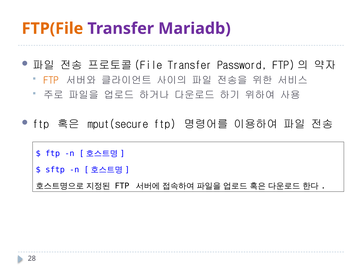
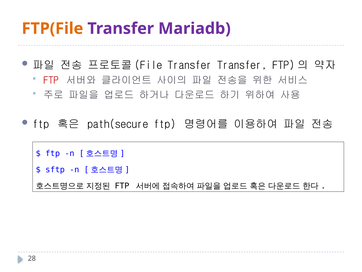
Transfer Password: Password -> Transfer (242, 65)
FTP colour: orange -> red (51, 80)
mput(secure: mput(secure -> path(secure (118, 124)
